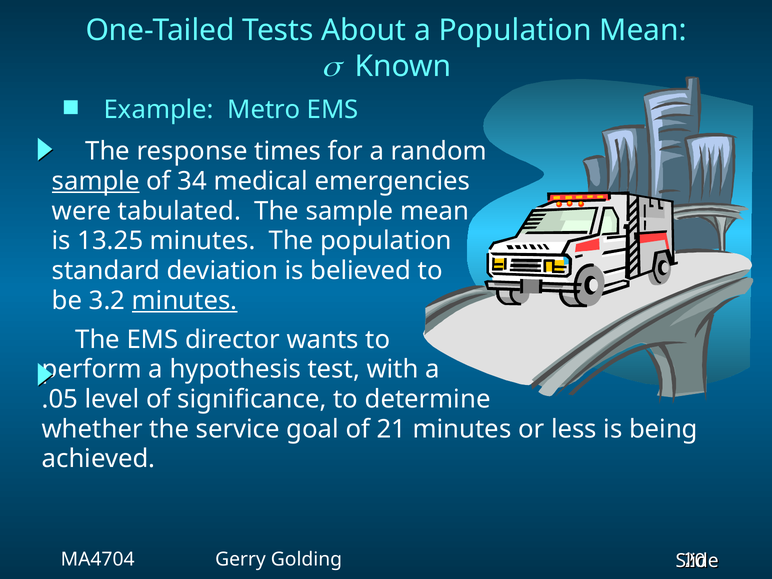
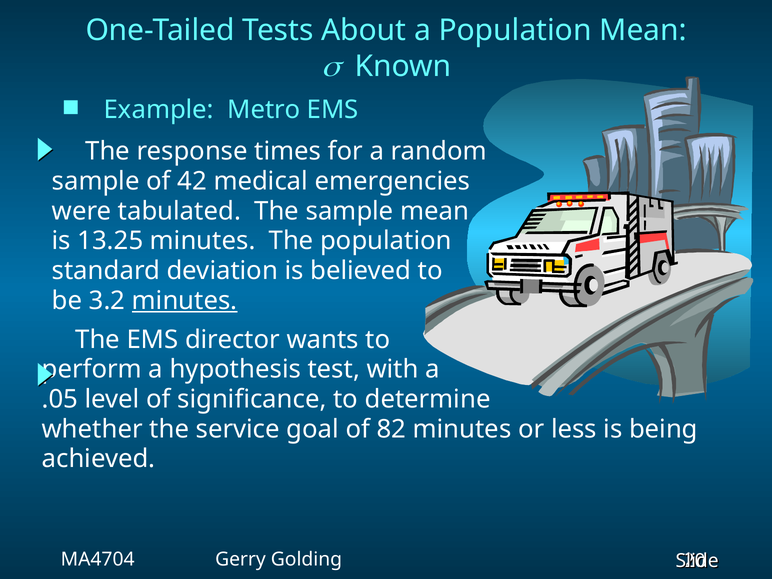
sample underline: present -> none (96, 181)
34: 34 -> 42 (192, 181)
21: 21 -> 82 (391, 429)
